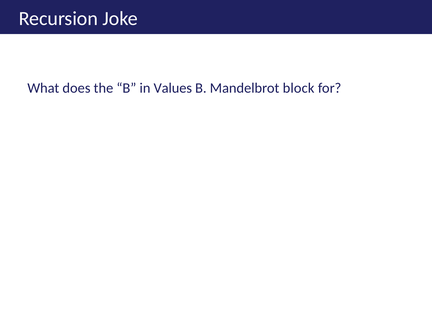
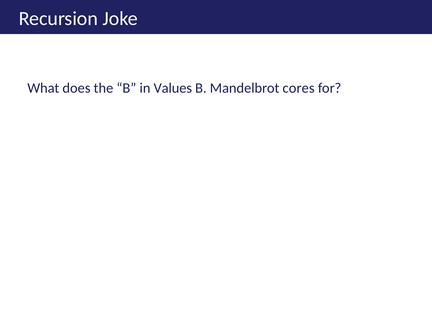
block: block -> cores (299, 88)
